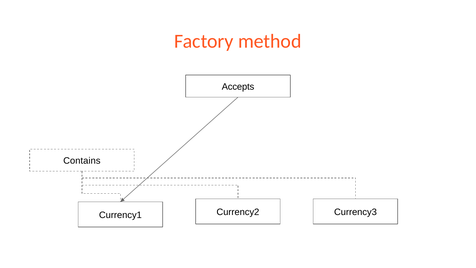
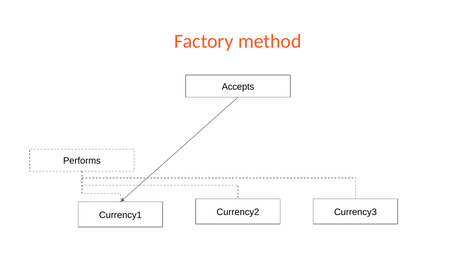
Contains: Contains -> Performs (82, 161)
